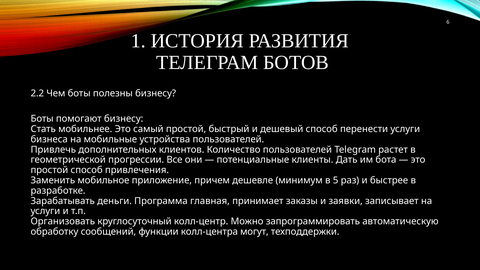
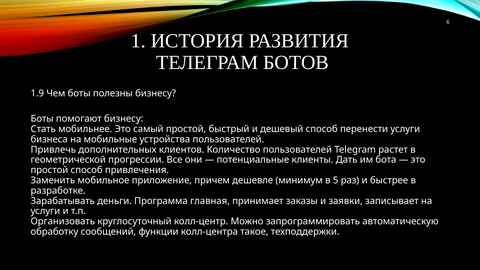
2.2: 2.2 -> 1.9 (37, 93)
могут: могут -> такое (254, 232)
